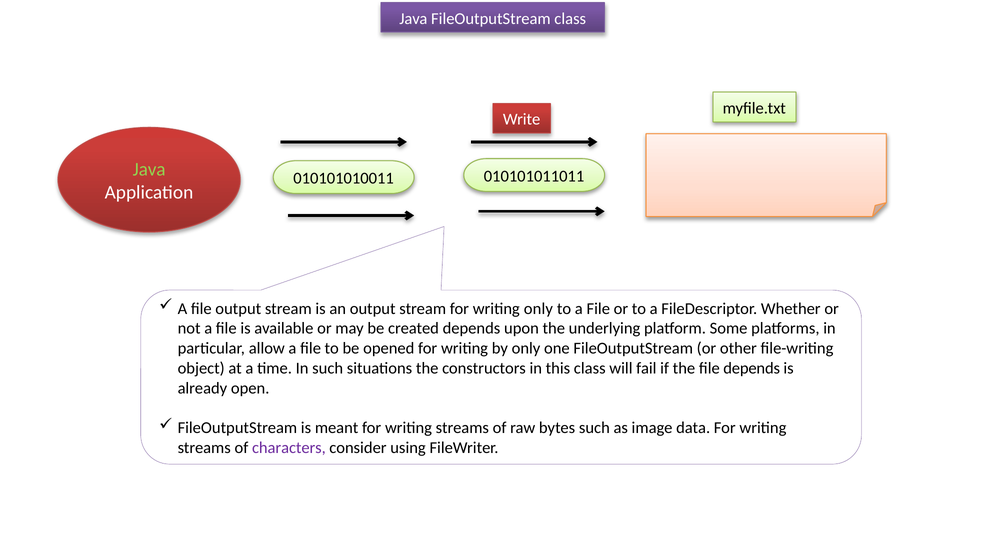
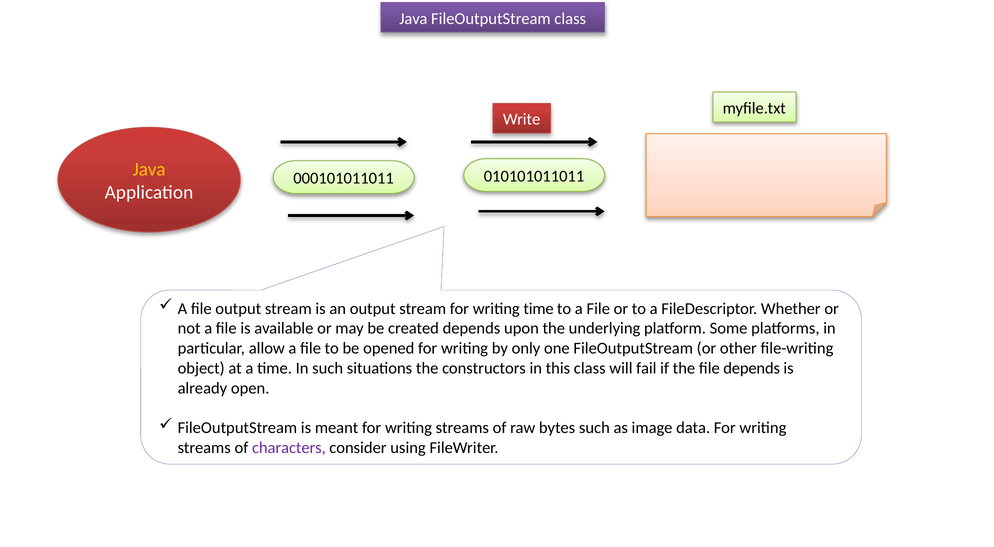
Java colour: light green -> yellow (149, 169)
010101010011: 010101010011 -> 000101011011 (344, 178)
writing only: only -> time (539, 308)
